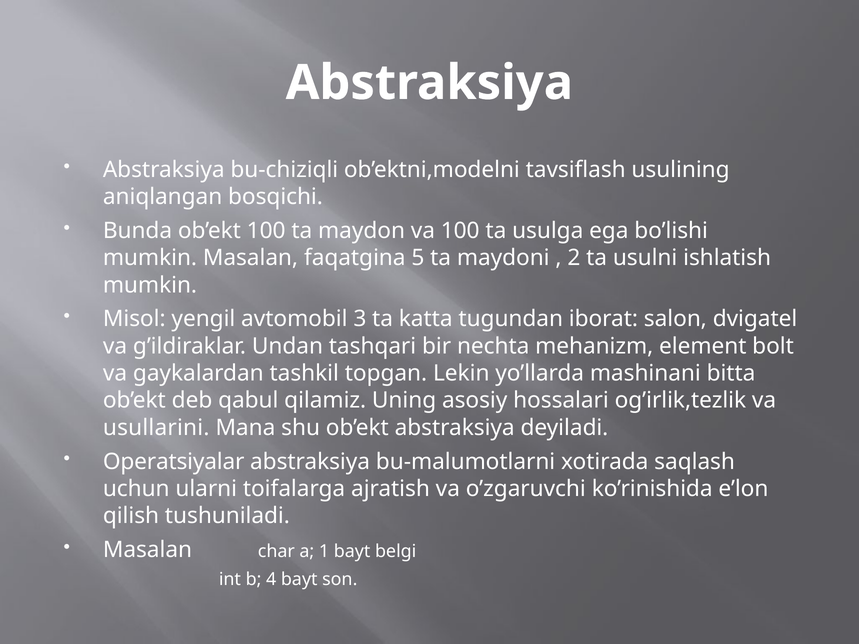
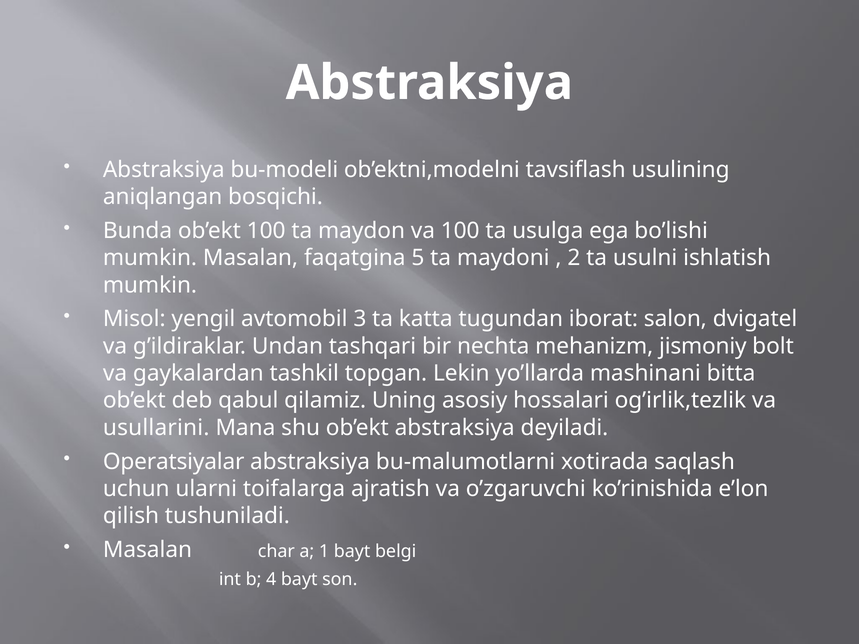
bu-chiziqli: bu-chiziqli -> bu-modeli (284, 170)
element: element -> jismoniy (703, 346)
